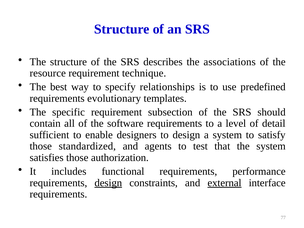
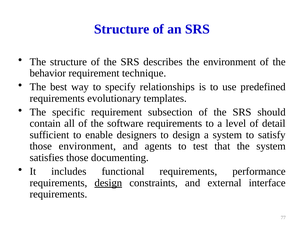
the associations: associations -> environment (230, 62)
resource: resource -> behavior (48, 73)
those standardized: standardized -> environment (87, 146)
authorization: authorization -> documenting (120, 158)
external underline: present -> none (225, 183)
